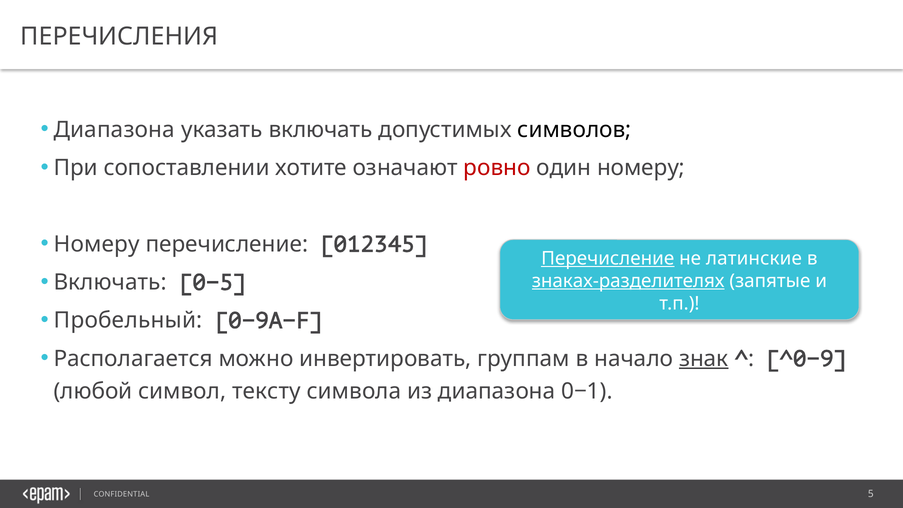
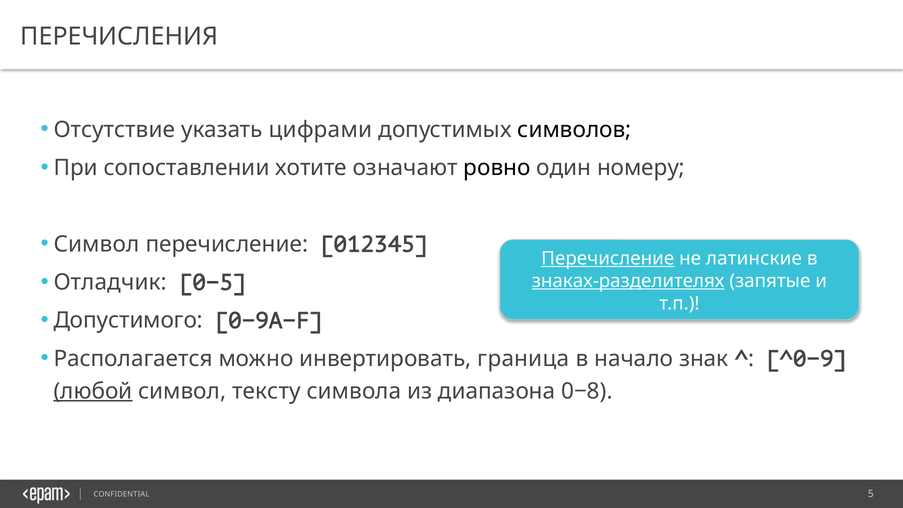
Диапазона: Диапазона -> Отсутствие (114, 130)
указать включать: включать -> цифрами (320, 130)
ровно colour: red -> black (497, 168)
Номеру: Номеру -> Символ (97, 244)
Включать: Включать -> Отладчик (110, 282)
Пробельный: Пробельный -> Допустимого (128, 321)
группам: группам -> граница (523, 359)
знак underline: present -> none (704, 359)
любой underline: none -> present (93, 391)
0−1: 0−1 -> 0−8 (587, 391)
